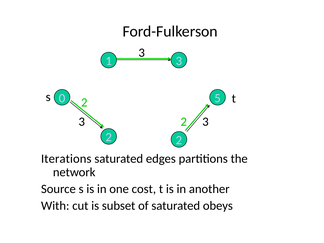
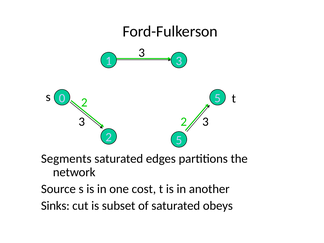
2: 2 -> 5 (179, 140)
Iterations: Iterations -> Segments (66, 159)
With: With -> Sinks (55, 206)
